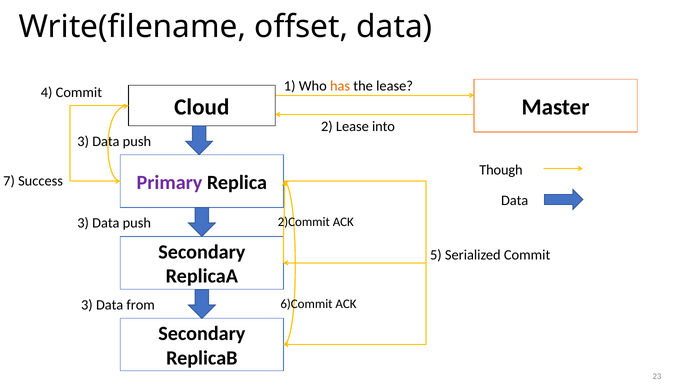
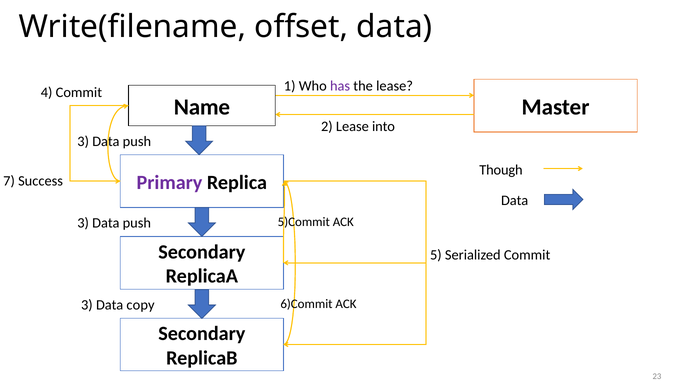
has colour: orange -> purple (340, 86)
Cloud: Cloud -> Name (202, 107)
2)Commit: 2)Commit -> 5)Commit (304, 222)
from: from -> copy (141, 305)
